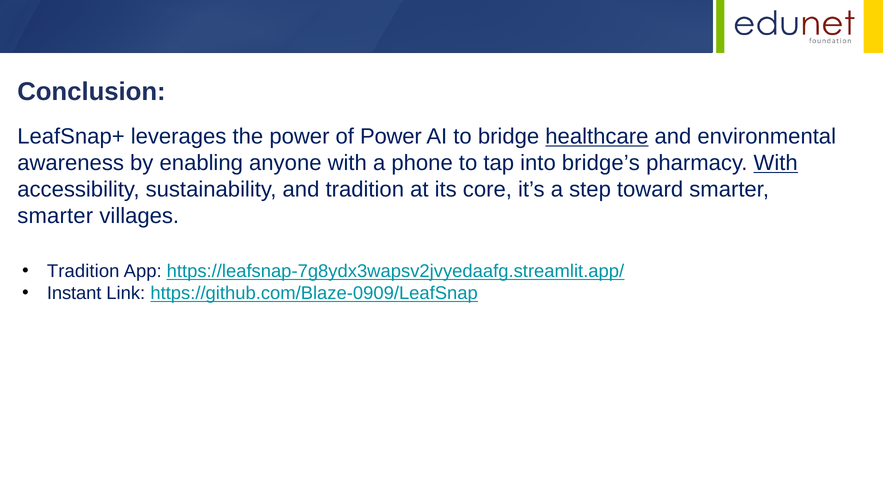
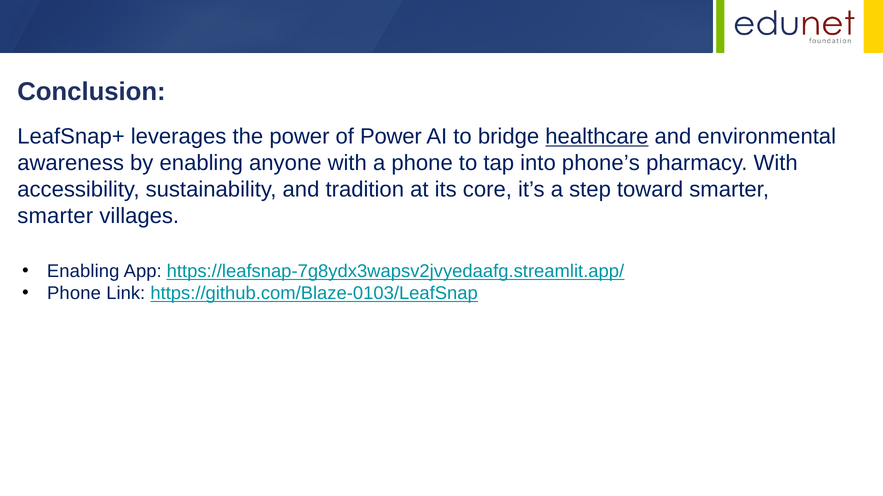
bridge’s: bridge’s -> phone’s (601, 163)
With underline: present -> none (776, 163)
Tradition: Tradition -> Enabling (83, 272)
Instant: Instant -> Phone (74, 294)
https://github.com/Blaze-0909/LeafSnap: https://github.com/Blaze-0909/LeafSnap -> https://github.com/Blaze-0103/LeafSnap (314, 294)
